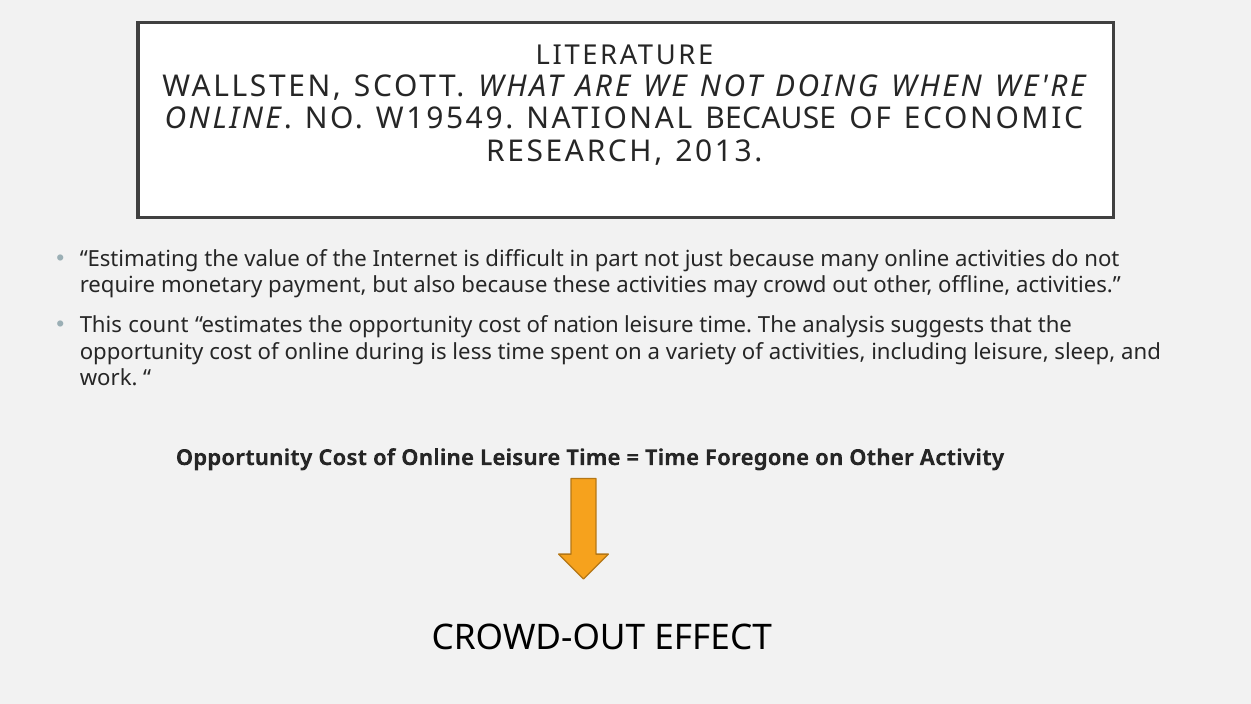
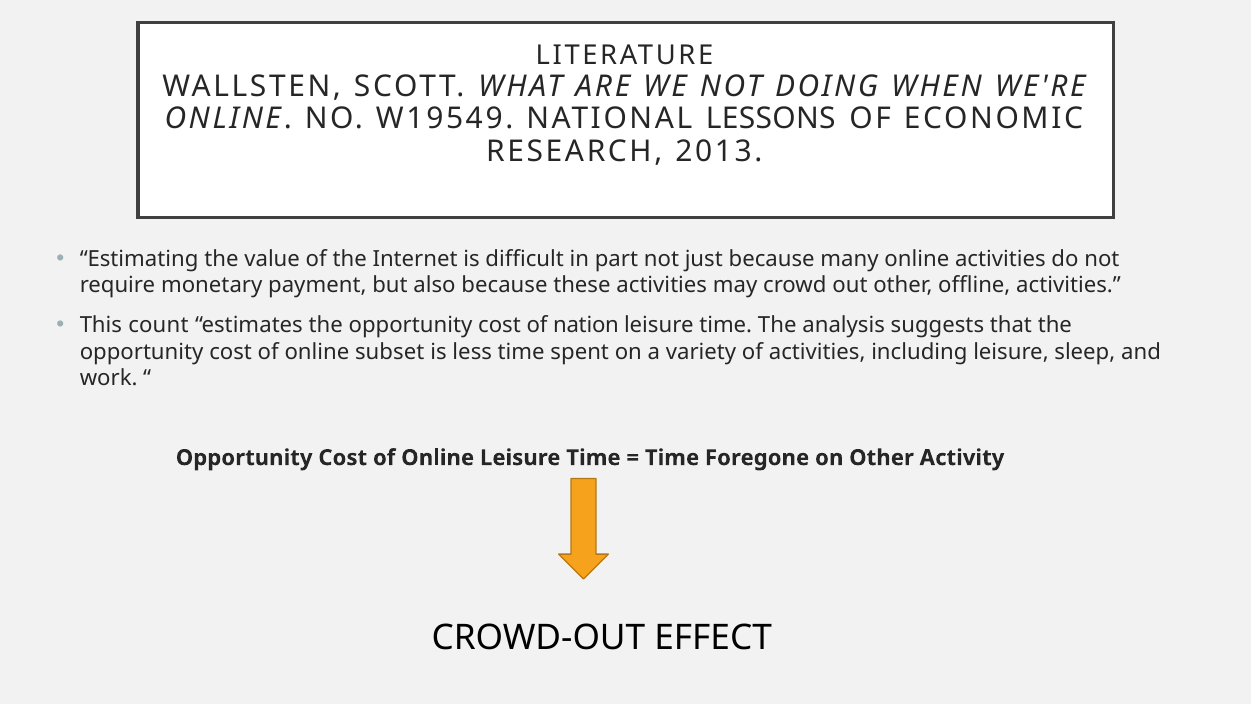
NATIONAL BECAUSE: BECAUSE -> LESSONS (771, 119)
during: during -> subset (390, 352)
